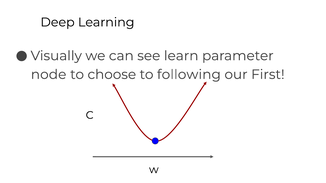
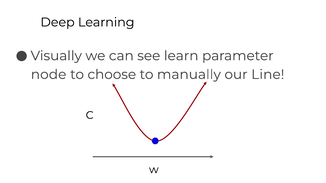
following: following -> manually (189, 75)
First: First -> Line (268, 75)
